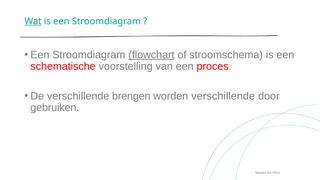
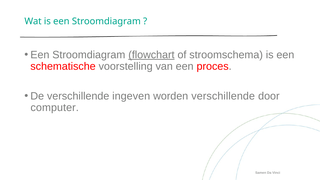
Wat underline: present -> none (33, 21)
brengen: brengen -> ingeven (131, 96)
gebruiken: gebruiken -> computer (55, 108)
